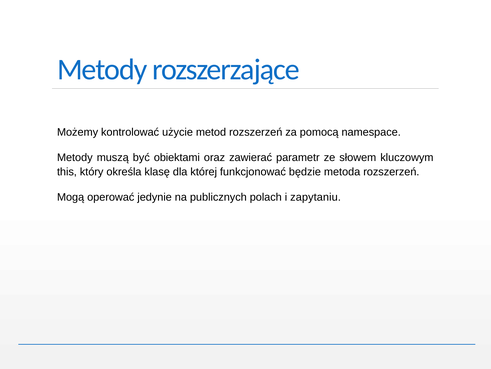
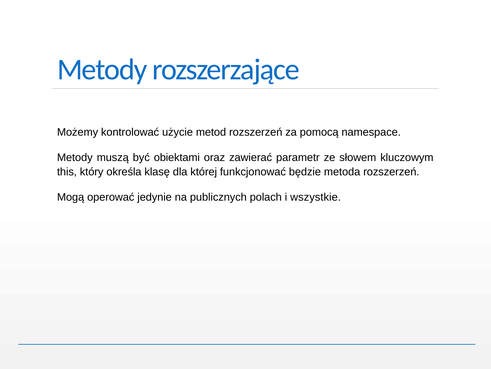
zapytaniu: zapytaniu -> wszystkie (316, 197)
